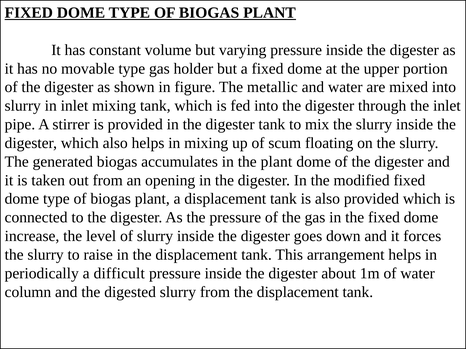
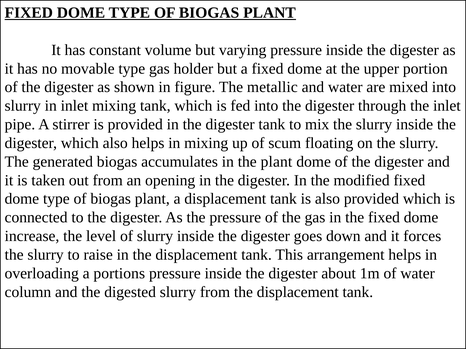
periodically: periodically -> overloading (42, 274)
difficult: difficult -> portions (119, 274)
